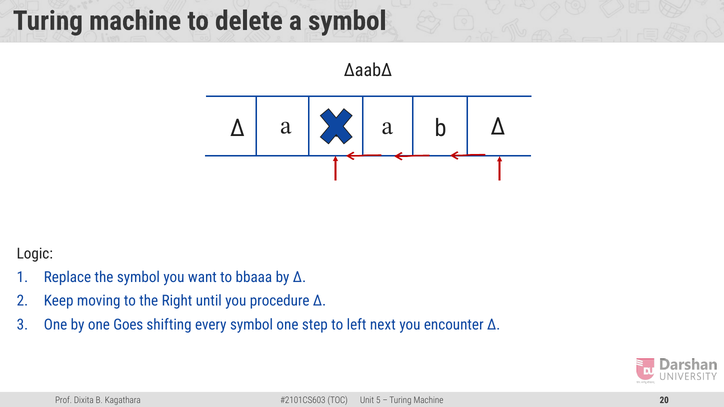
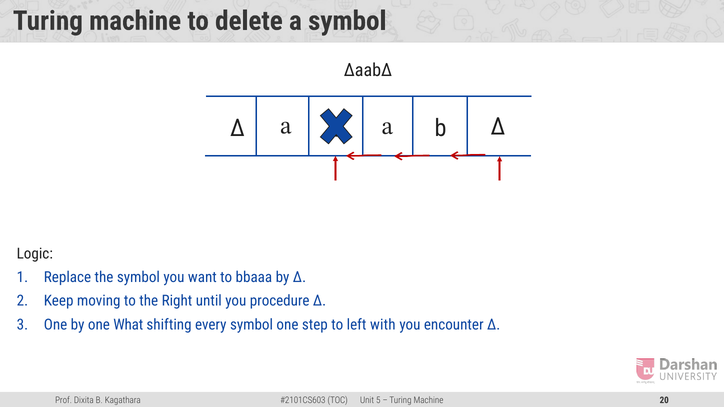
Goes: Goes -> What (128, 325)
next: next -> with (383, 325)
